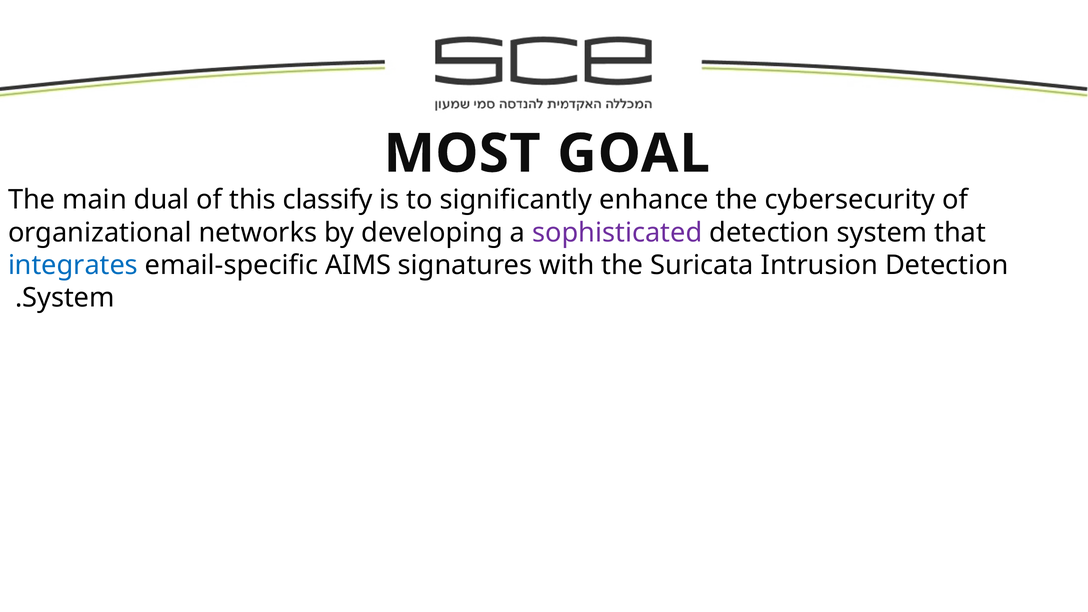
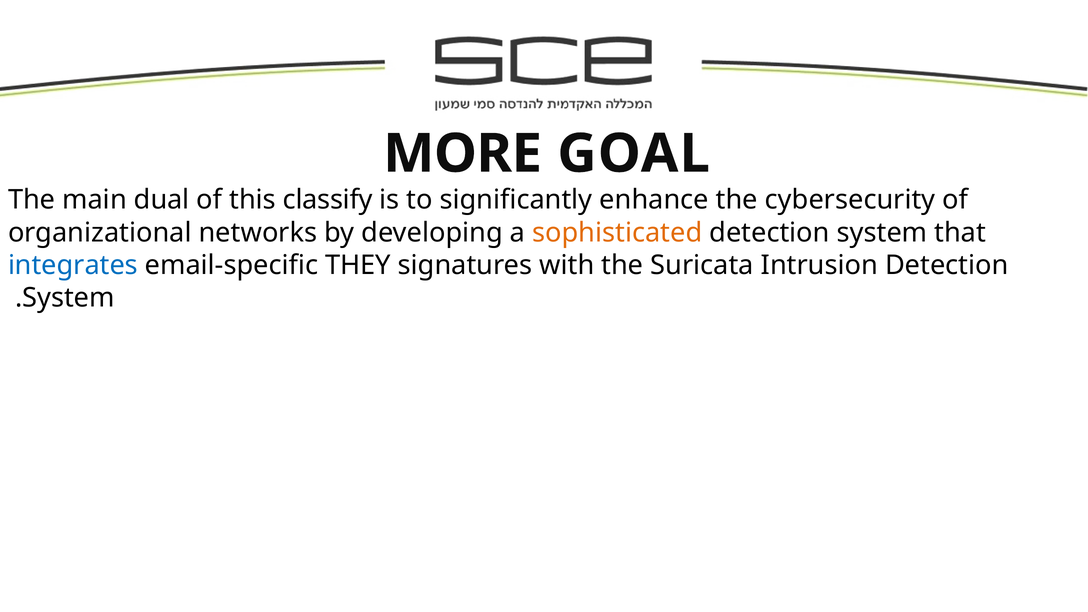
MOST: MOST -> MORE (463, 154)
sophisticated colour: purple -> orange (617, 233)
AIMS: AIMS -> THEY (358, 265)
